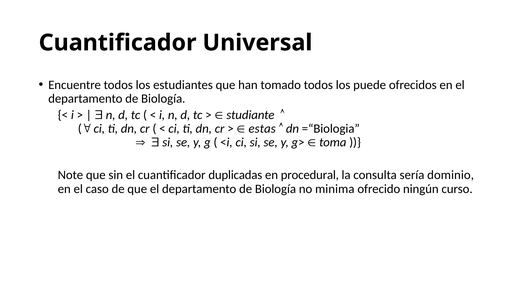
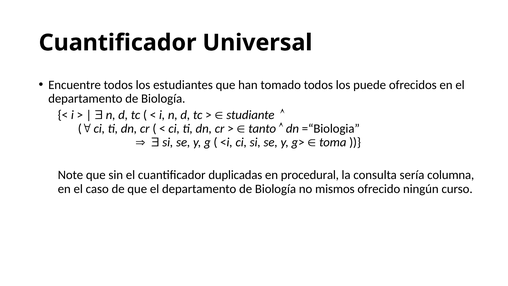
estas: estas -> tanto (262, 129)
dominio: dominio -> columna (451, 175)
minima: minima -> mismos (335, 189)
